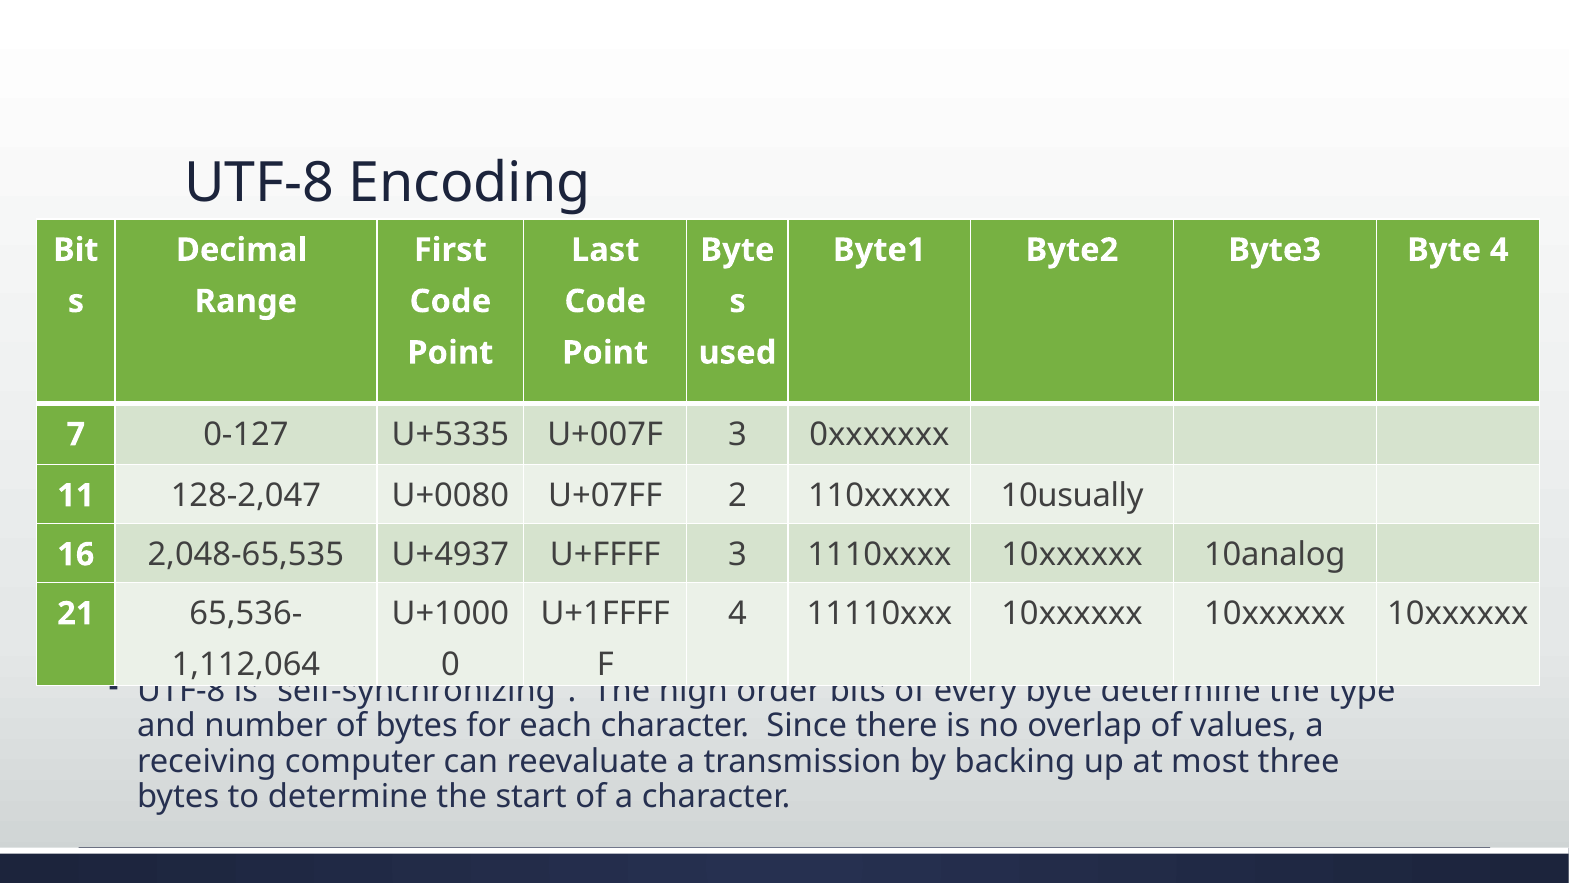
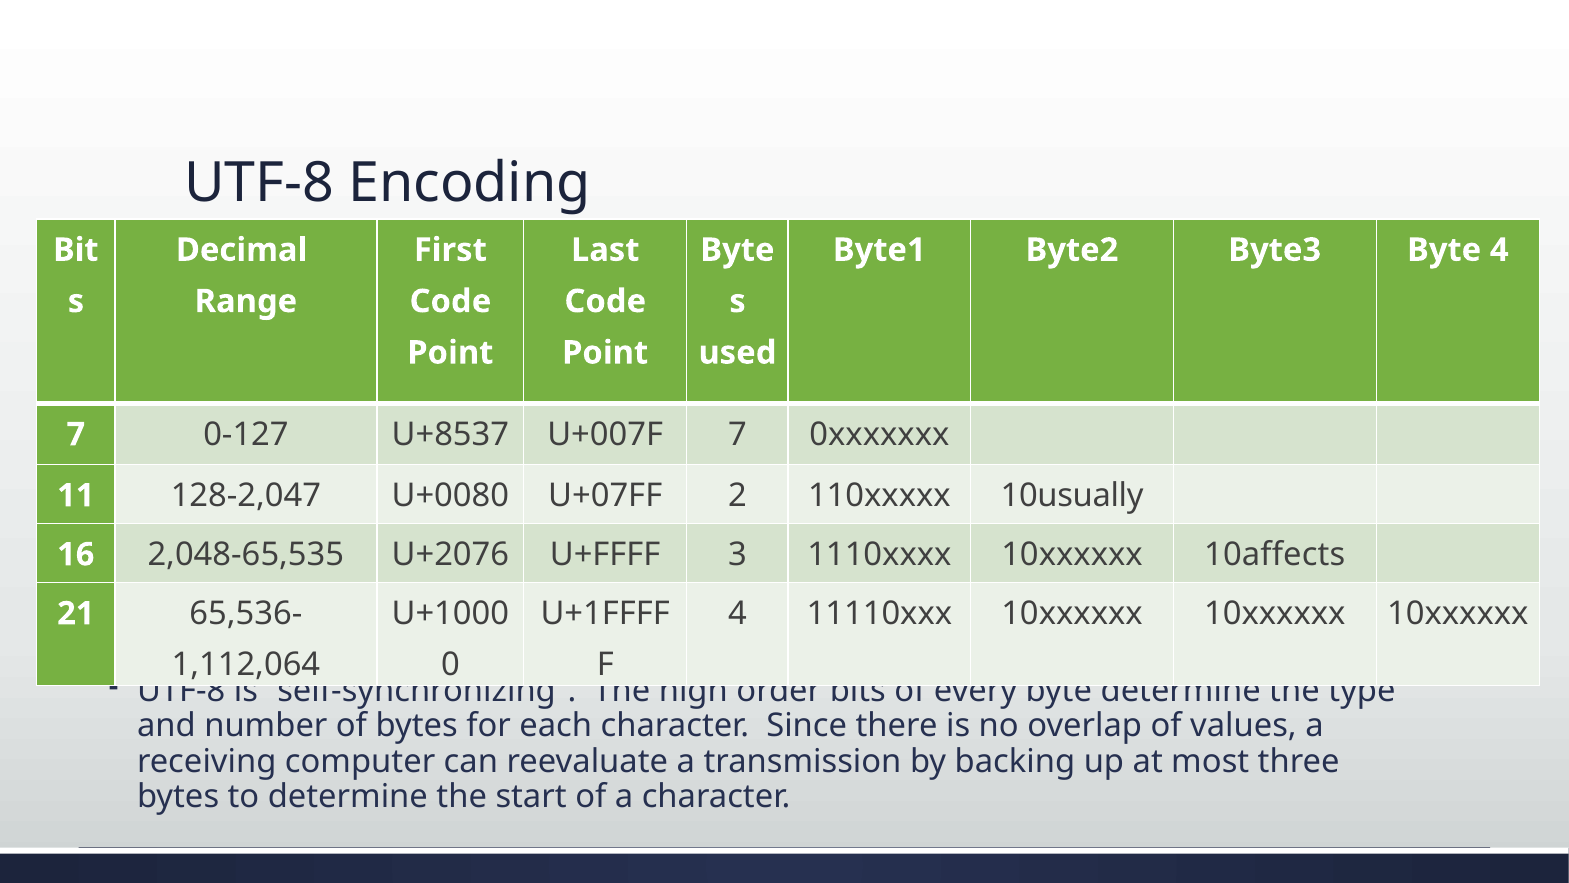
U+5335: U+5335 -> U+8537 (450, 434)
U+007F 3: 3 -> 7 (737, 434)
U+4937: U+4937 -> U+2076 (450, 554)
10analog: 10analog -> 10affects (1275, 554)
